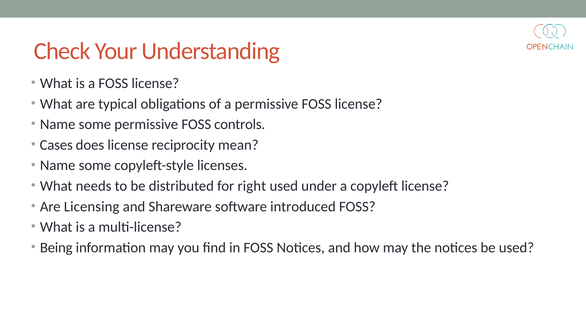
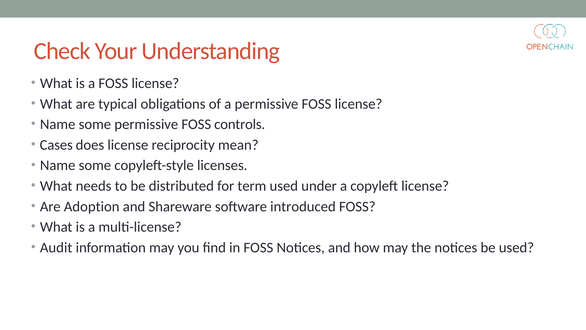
right: right -> term (252, 186)
Licensing: Licensing -> Adoption (92, 206)
Being: Being -> Audit (56, 247)
